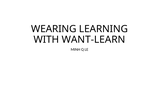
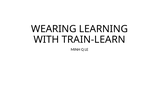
WANT-LEARN: WANT-LEARN -> TRAIN-LEARN (93, 40)
